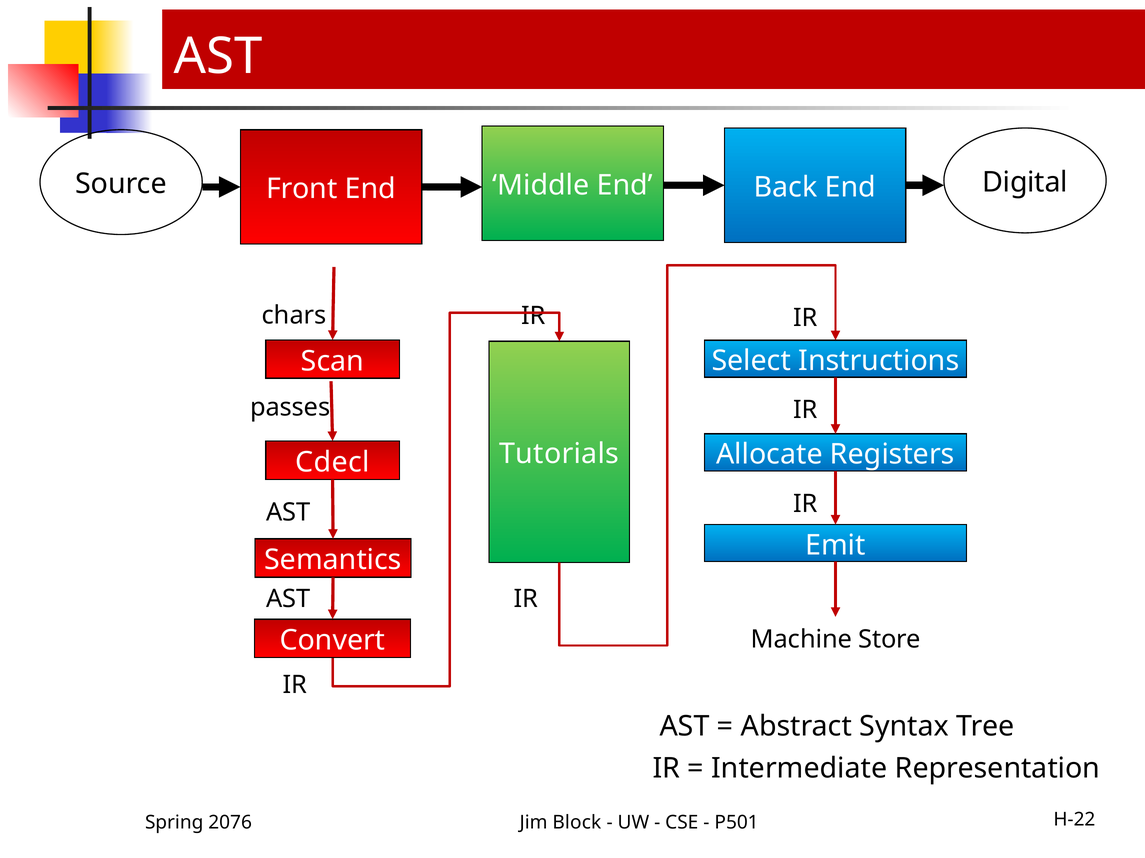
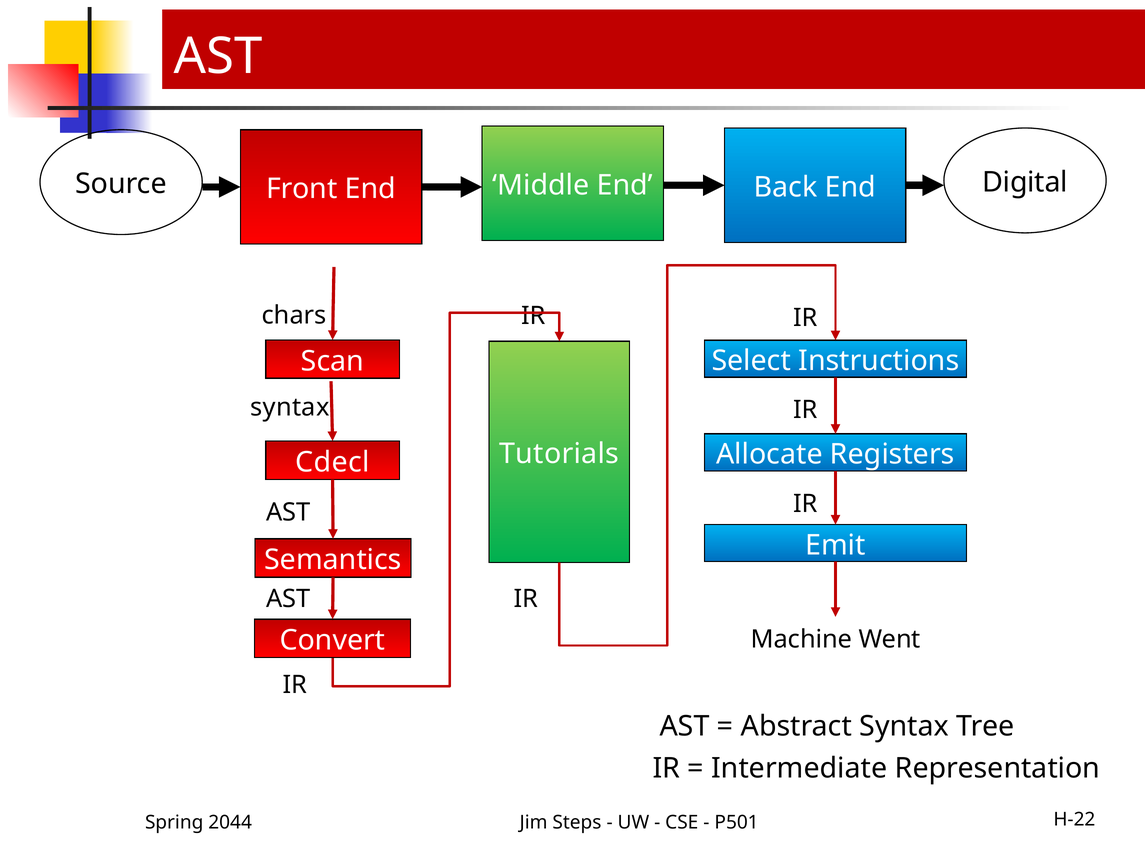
passes: passes -> syntax (290, 408)
Store: Store -> Went (890, 640)
2076: 2076 -> 2044 (230, 823)
Block: Block -> Steps (577, 823)
